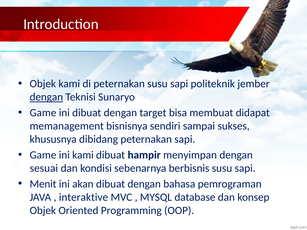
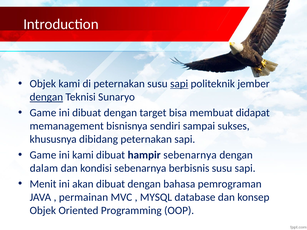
sapi underline: none -> present (179, 84)
hampir menyimpan: menyimpan -> sebenarnya (190, 155)
sesuai: sesuai -> dalam (44, 168)
interaktive: interaktive -> permainan (83, 197)
